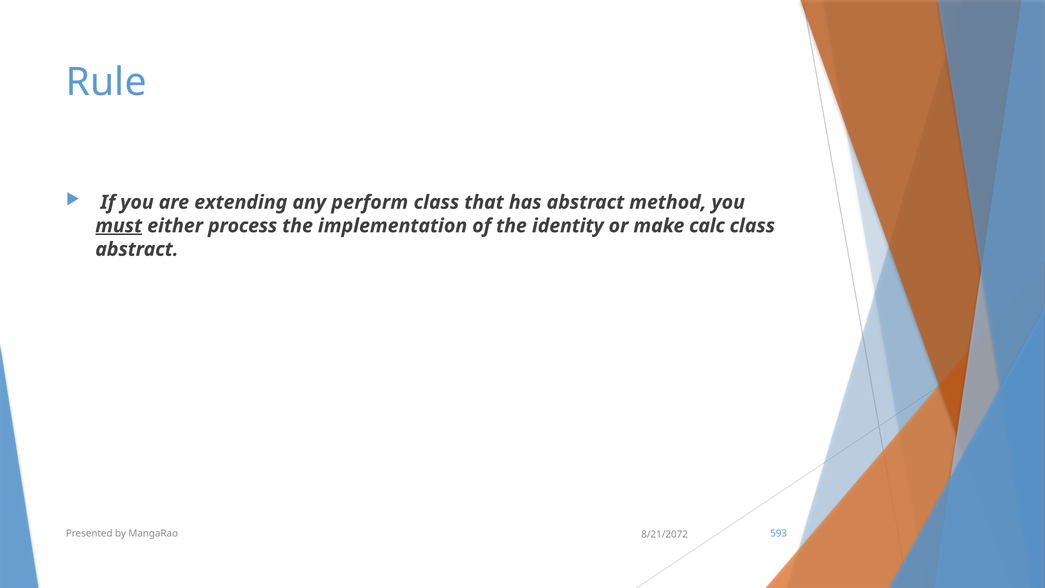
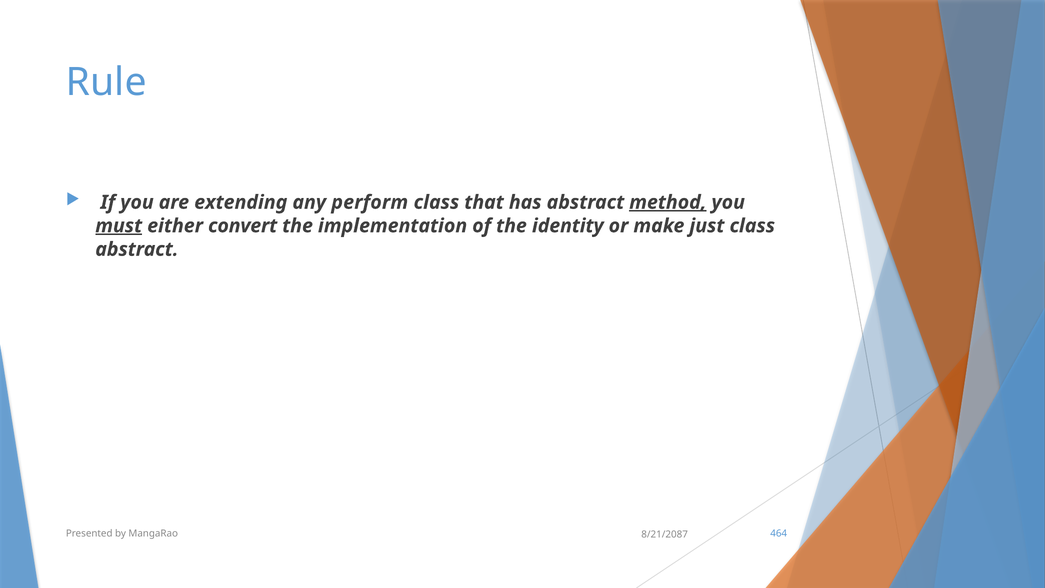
method underline: none -> present (668, 202)
process: process -> convert (243, 226)
calc: calc -> just (707, 226)
593: 593 -> 464 (779, 533)
8/21/2072: 8/21/2072 -> 8/21/2087 (665, 534)
